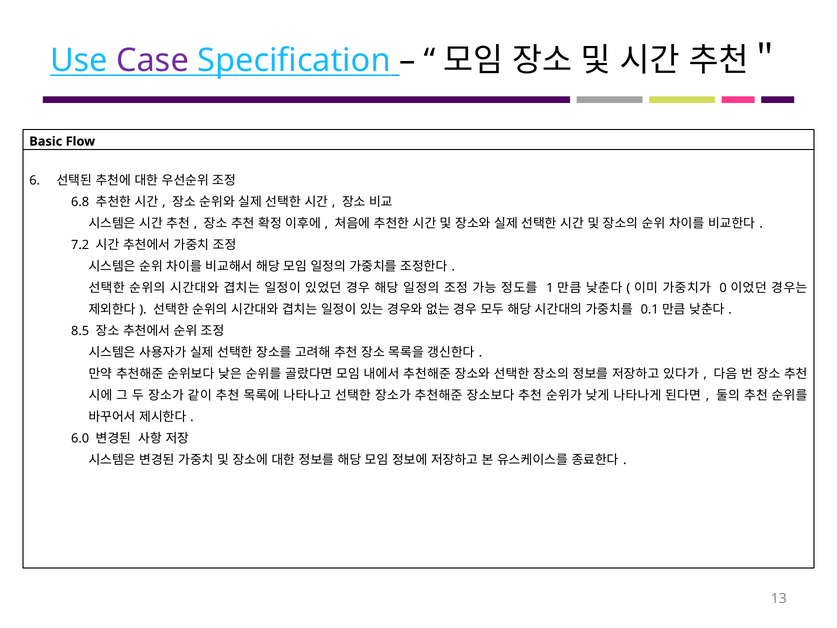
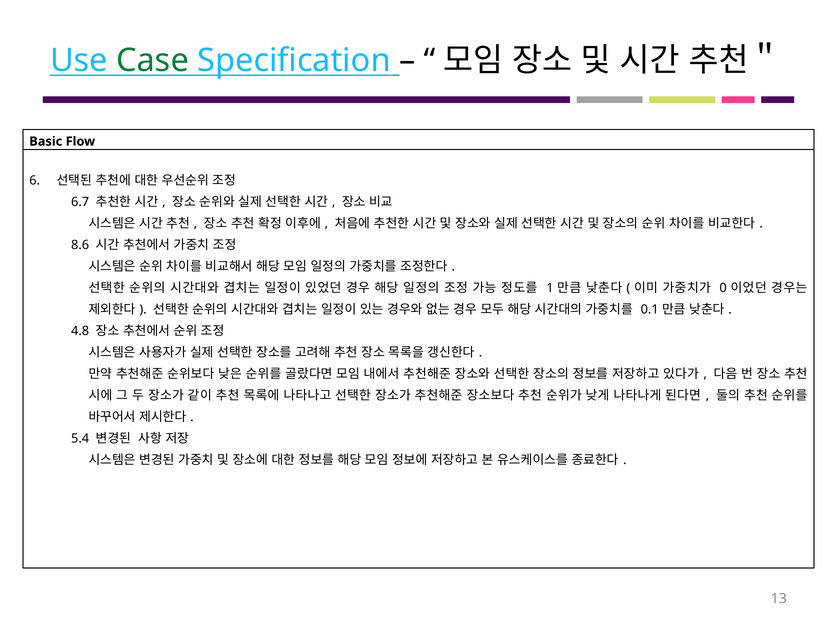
Case colour: purple -> green (153, 60)
6.8: 6.8 -> 6.7 (80, 202)
7.2: 7.2 -> 8.6 (80, 245)
8.5: 8.5 -> 4.8 (80, 331)
6.0: 6.0 -> 5.4 (80, 438)
